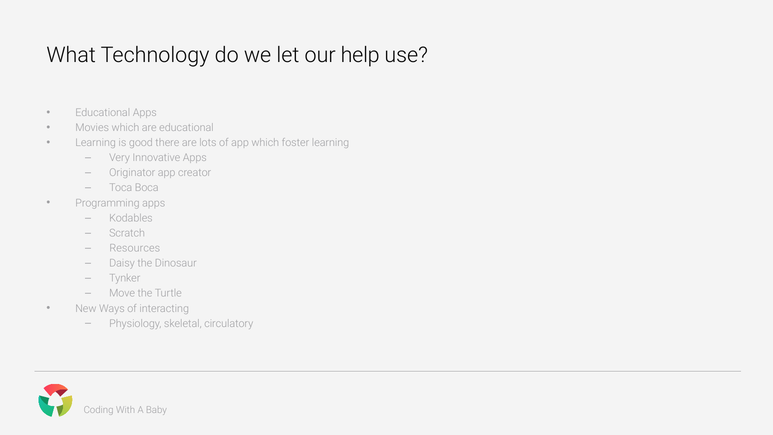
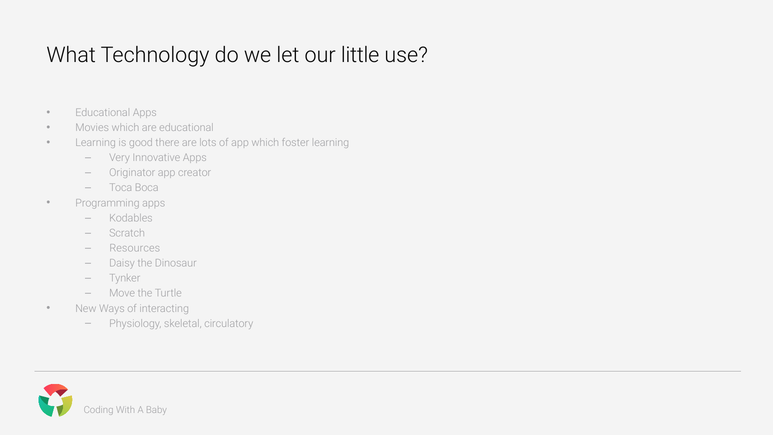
help: help -> little (360, 55)
